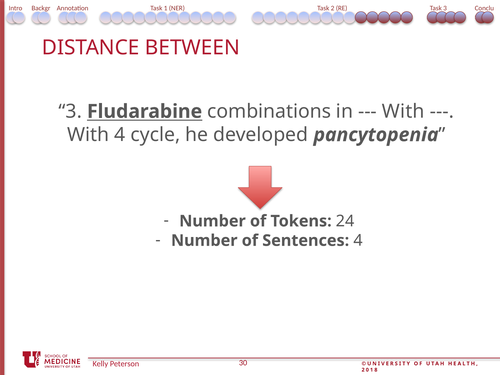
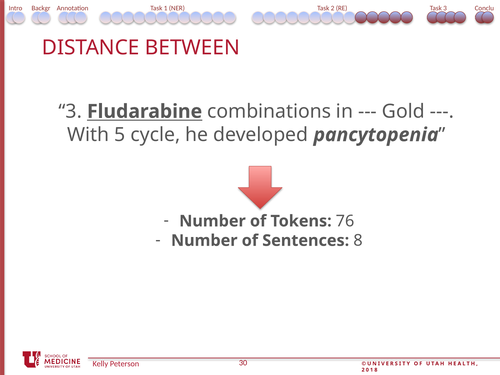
With: With -> Gold (403, 111)
With 4: 4 -> 5 (120, 135)
24: 24 -> 76 (345, 221)
Sentences 4: 4 -> 8 (358, 241)
